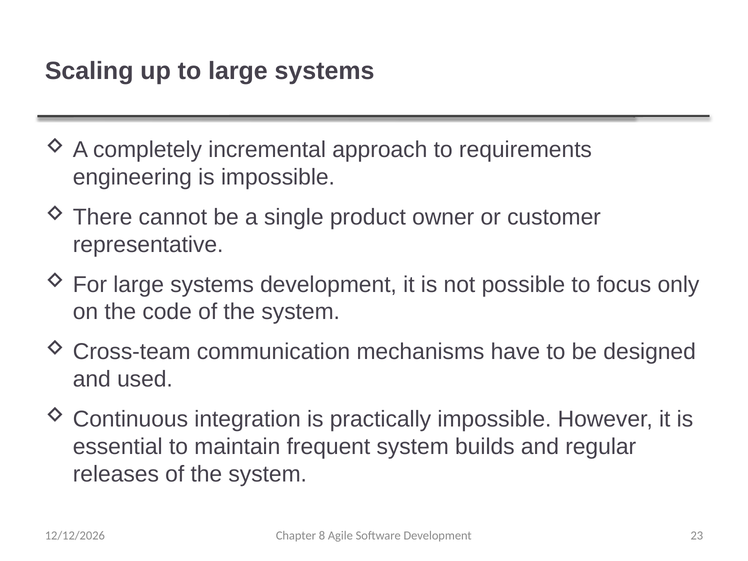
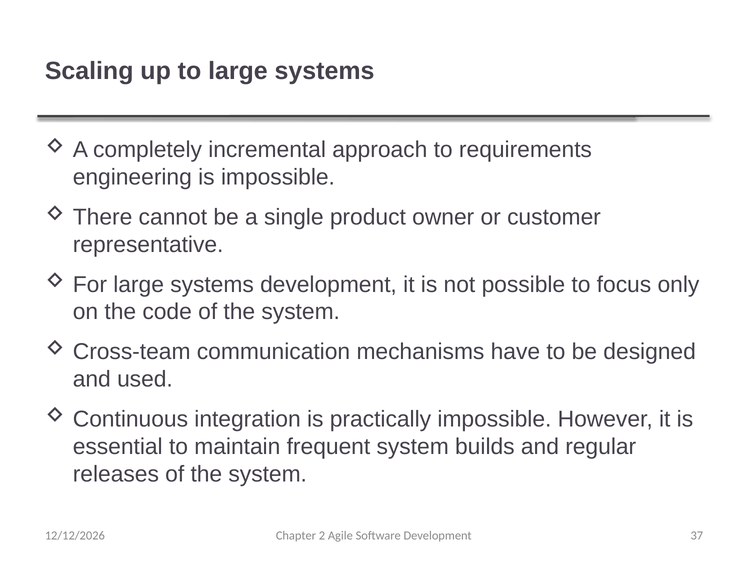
8: 8 -> 2 (322, 536)
23: 23 -> 37 (697, 536)
